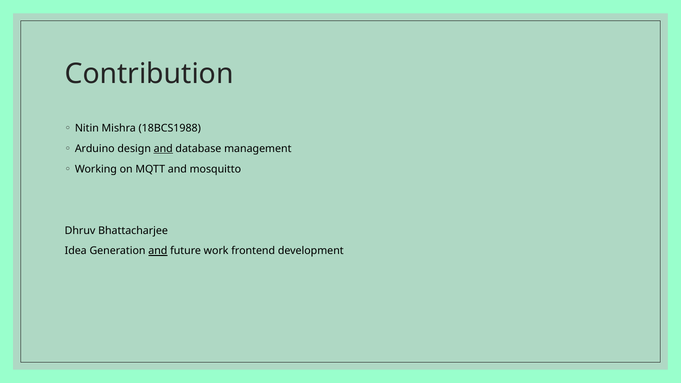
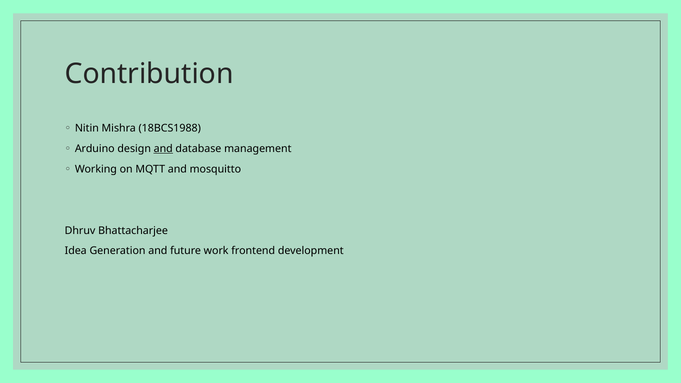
and underline: present -> none (158, 251)
